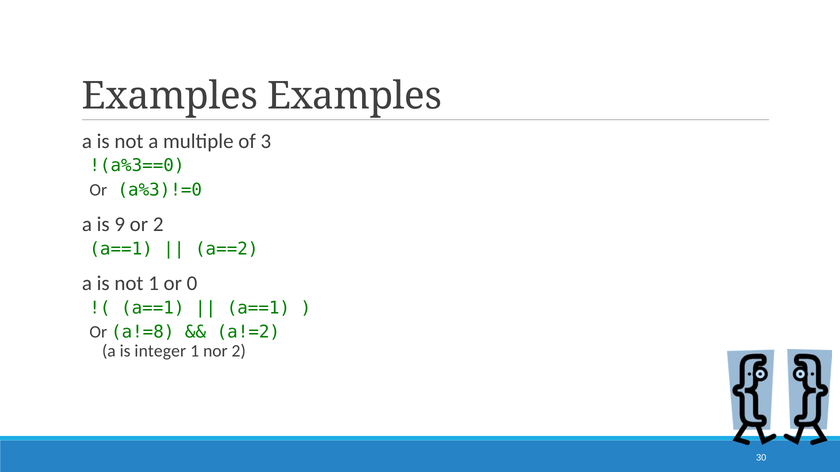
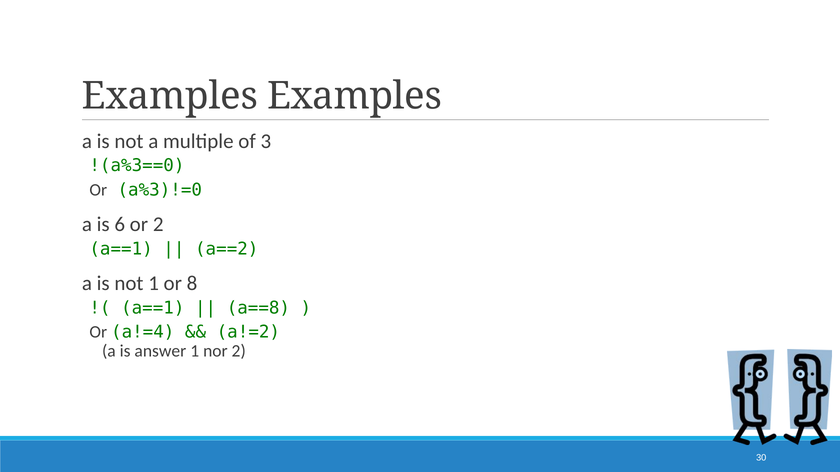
9: 9 -> 6 (120, 225)
0: 0 -> 8 (192, 284)
a==1: a==1 -> a==8 (258, 308)
a!=8: a!=8 -> a!=4 (143, 332)
integer: integer -> answer (160, 351)
